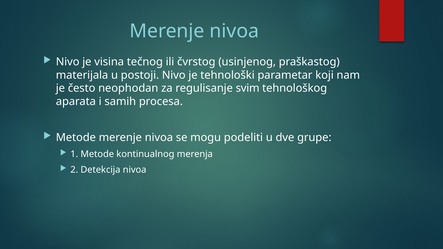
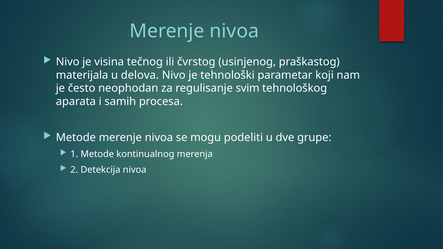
postoji: postoji -> delova (140, 75)
